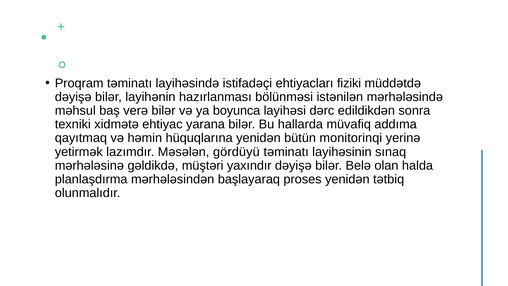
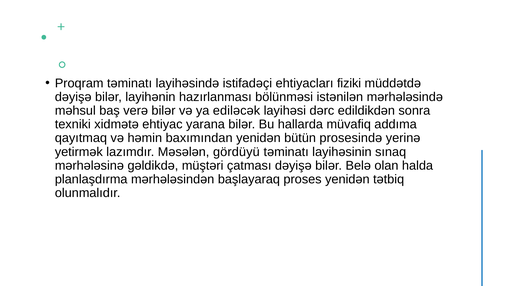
boyunca: boyunca -> ediləcək (237, 111)
hüquqlarına: hüquqlarına -> baxımından (199, 138)
monitorinqi: monitorinqi -> prosesində (351, 138)
yaxındır: yaxındır -> çatması (249, 165)
